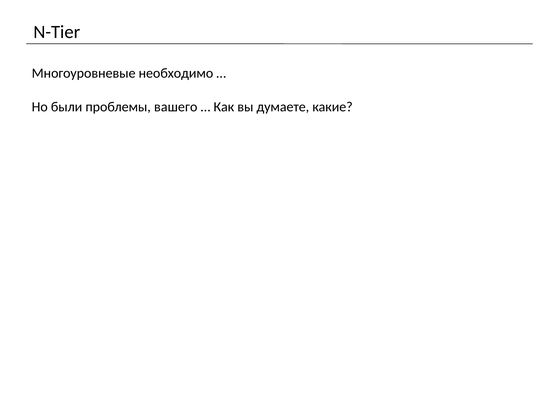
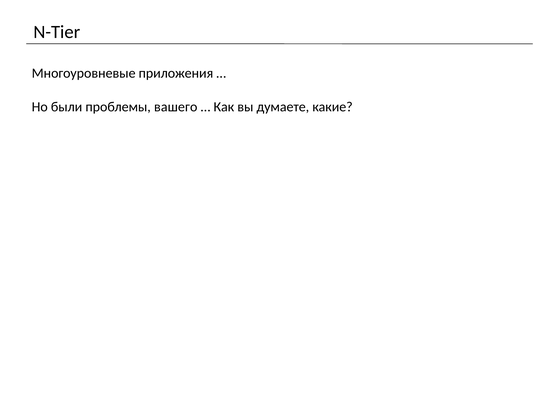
необходимо: необходимо -> приложения (176, 73)
